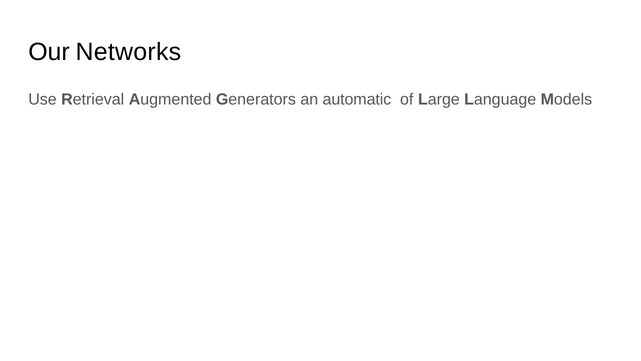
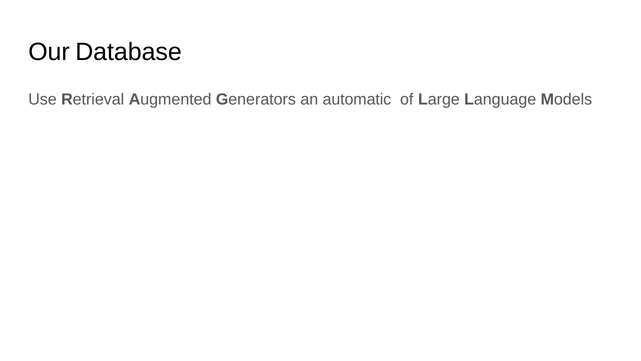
Networks: Networks -> Database (129, 52)
